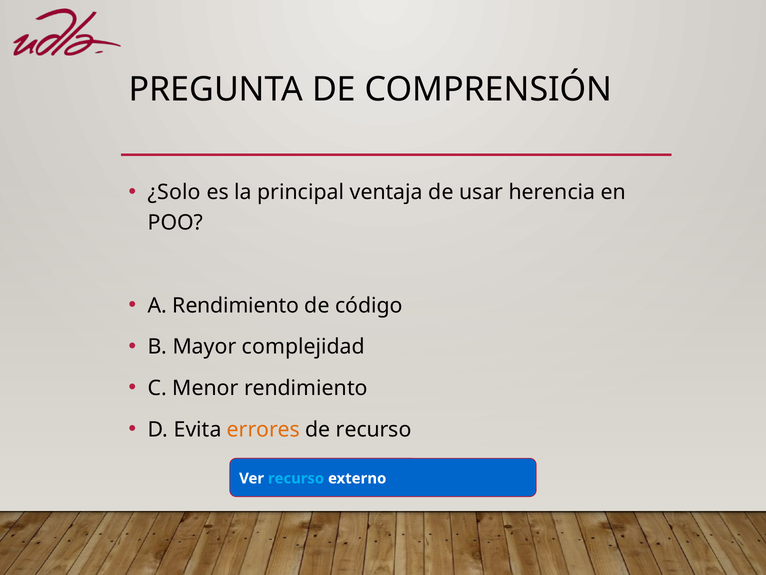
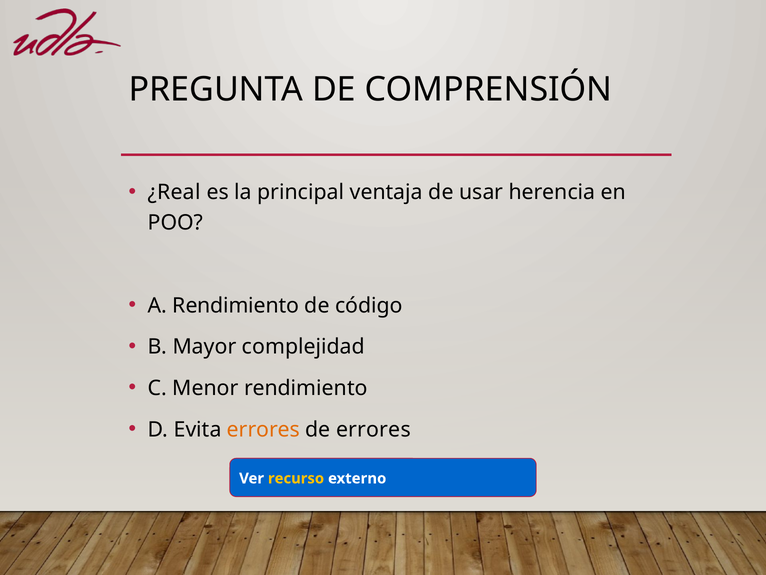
¿Solo: ¿Solo -> ¿Real (174, 192)
de recurso: recurso -> errores (374, 429)
recurso colour: light blue -> yellow (296, 478)
